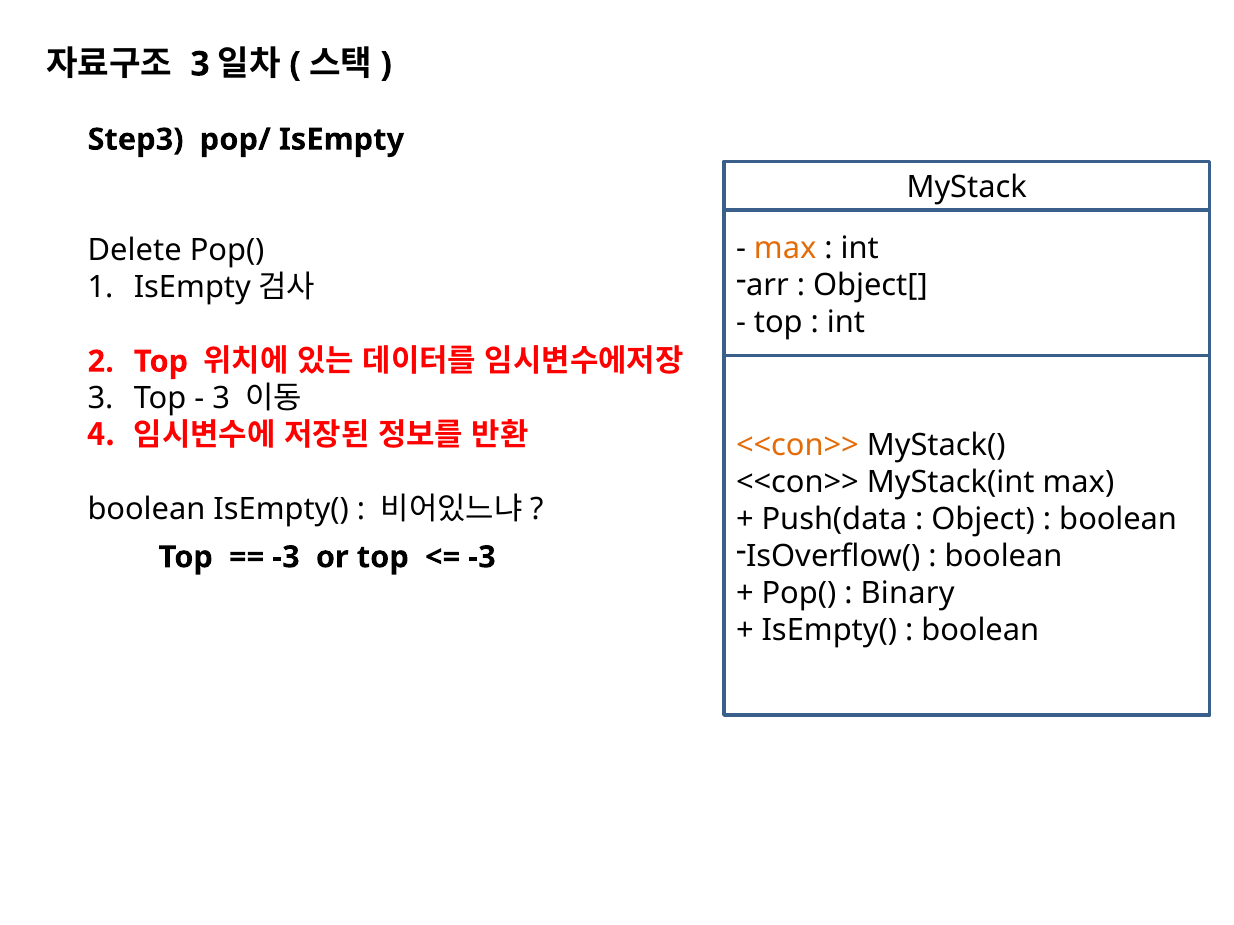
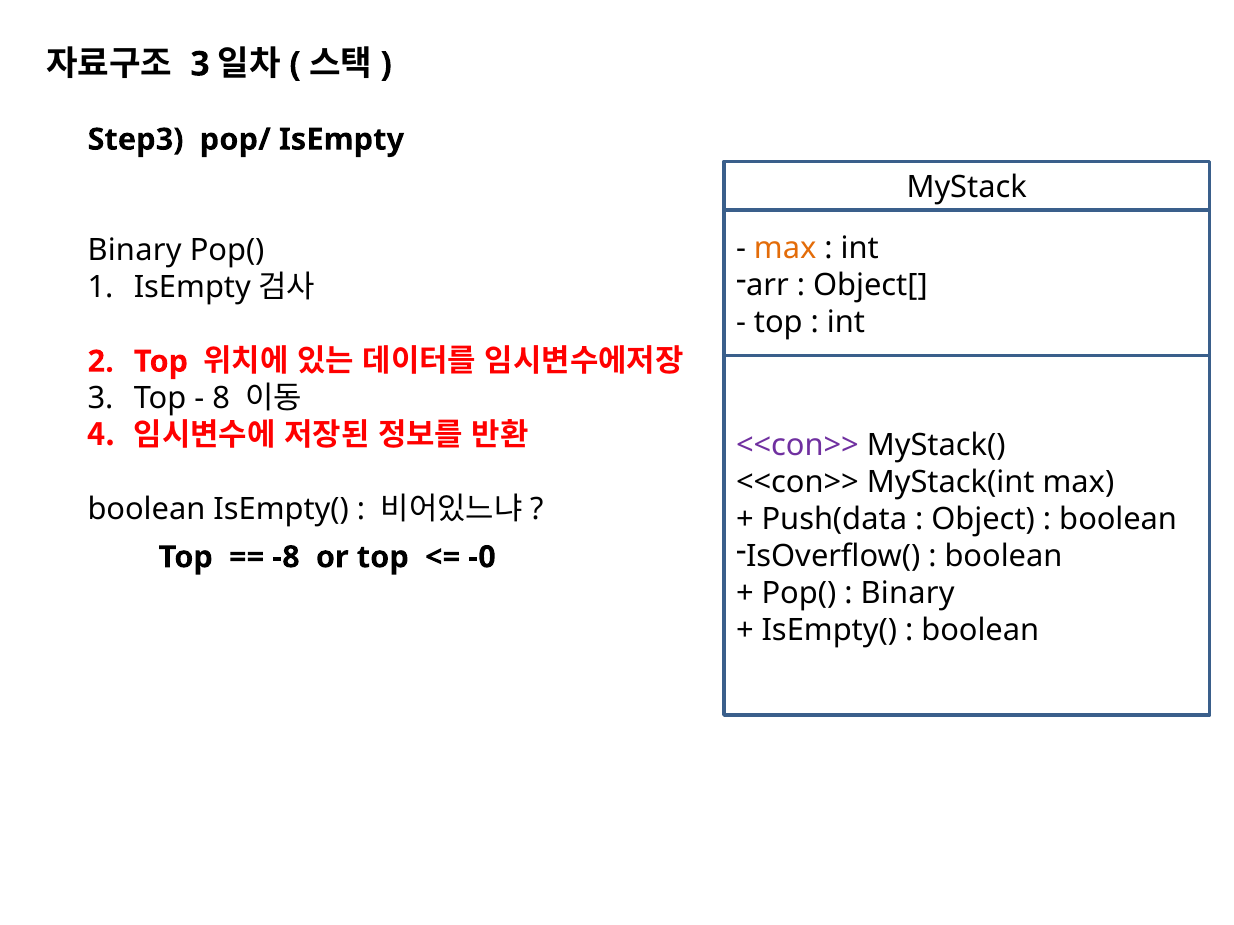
Delete: Delete -> Binary (135, 251)
3: 3 -> 8 (221, 399)
<<con>> colour: orange -> purple (797, 445)
-3: -3 -> -8 (286, 557)
-3: -3 -> -0 (482, 557)
